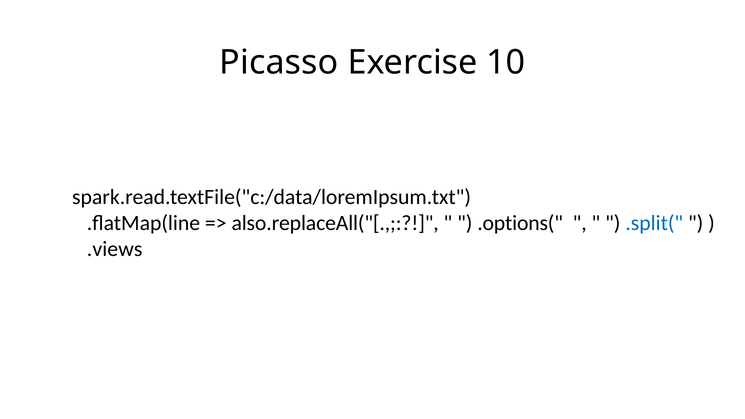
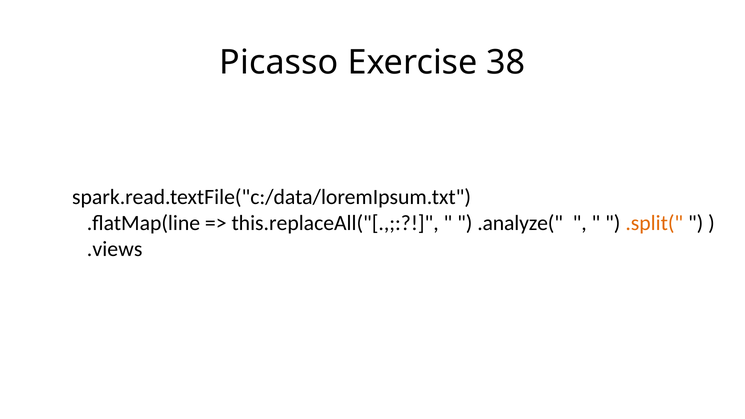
10: 10 -> 38 (506, 63)
also.replaceAll("[: also.replaceAll("[ -> this.replaceAll("[ (335, 223)
.options(: .options( -> .analyze( (520, 223)
.split( colour: blue -> orange (654, 223)
